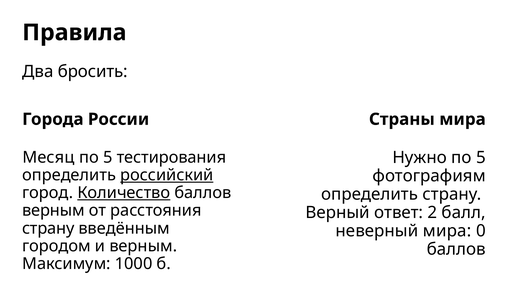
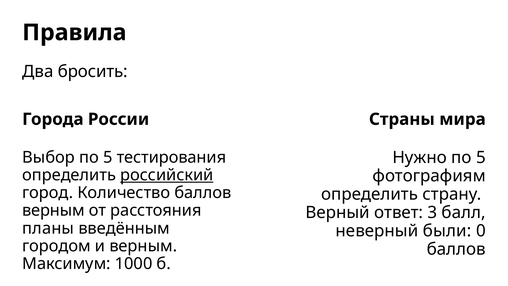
Месяц: Месяц -> Выбор (49, 157)
Количество underline: present -> none (124, 193)
2: 2 -> 3 (432, 212)
страну: страну -> планы (48, 228)
неверный мира: мира -> были (447, 231)
